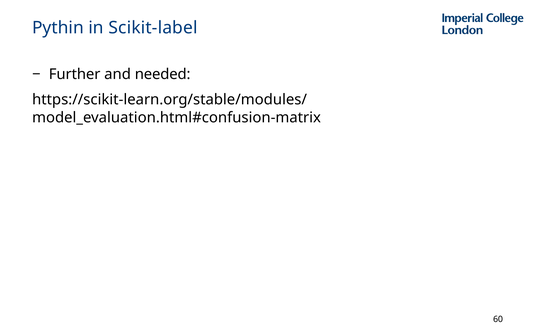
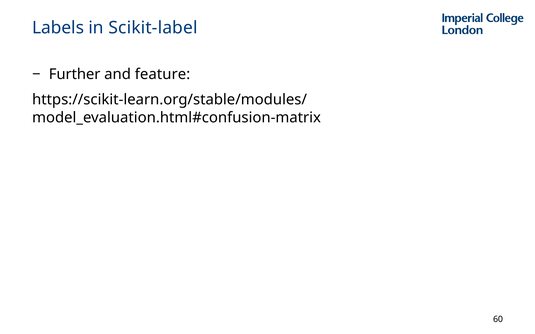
Pythin: Pythin -> Labels (58, 28)
needed: needed -> feature (163, 74)
